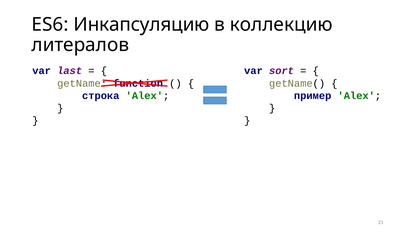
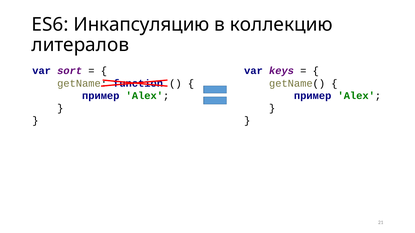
last: last -> sort (70, 71)
sort: sort -> keys (282, 71)
строка: строка -> пример (101, 96)
